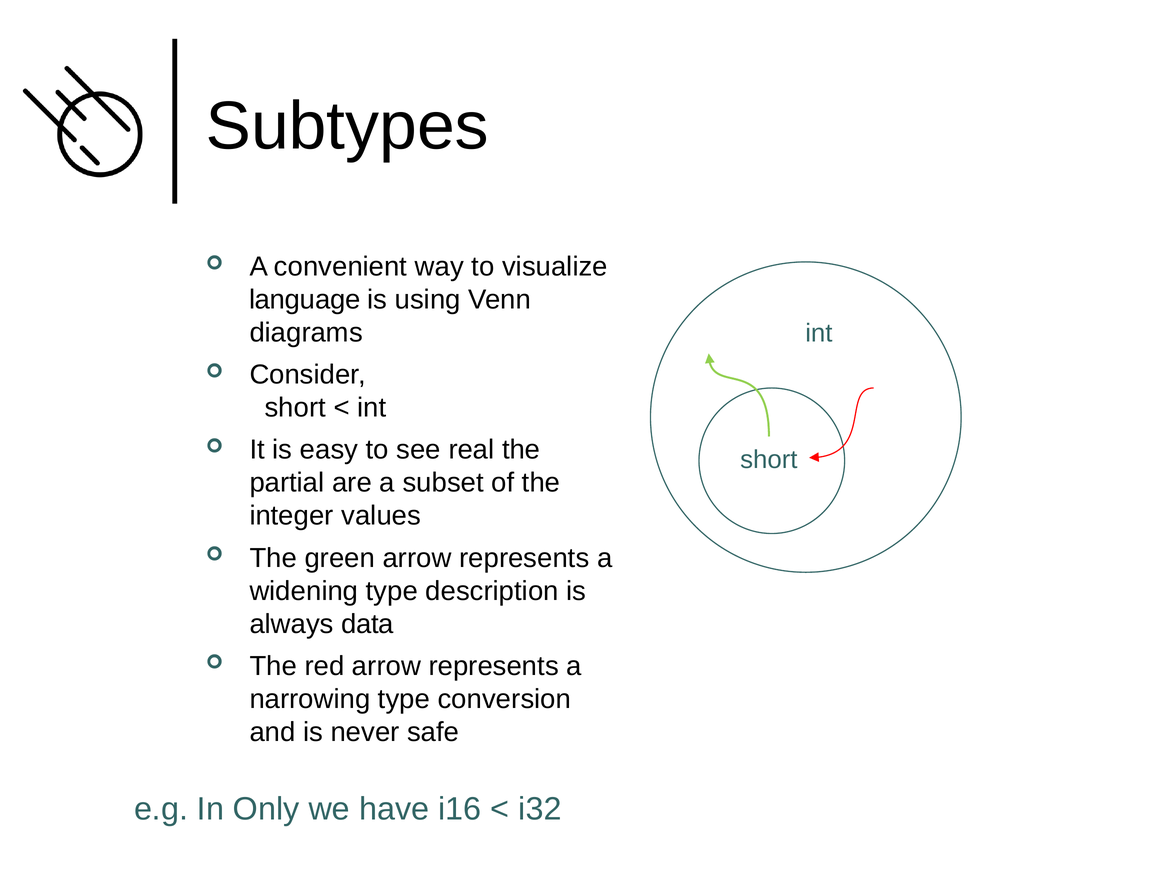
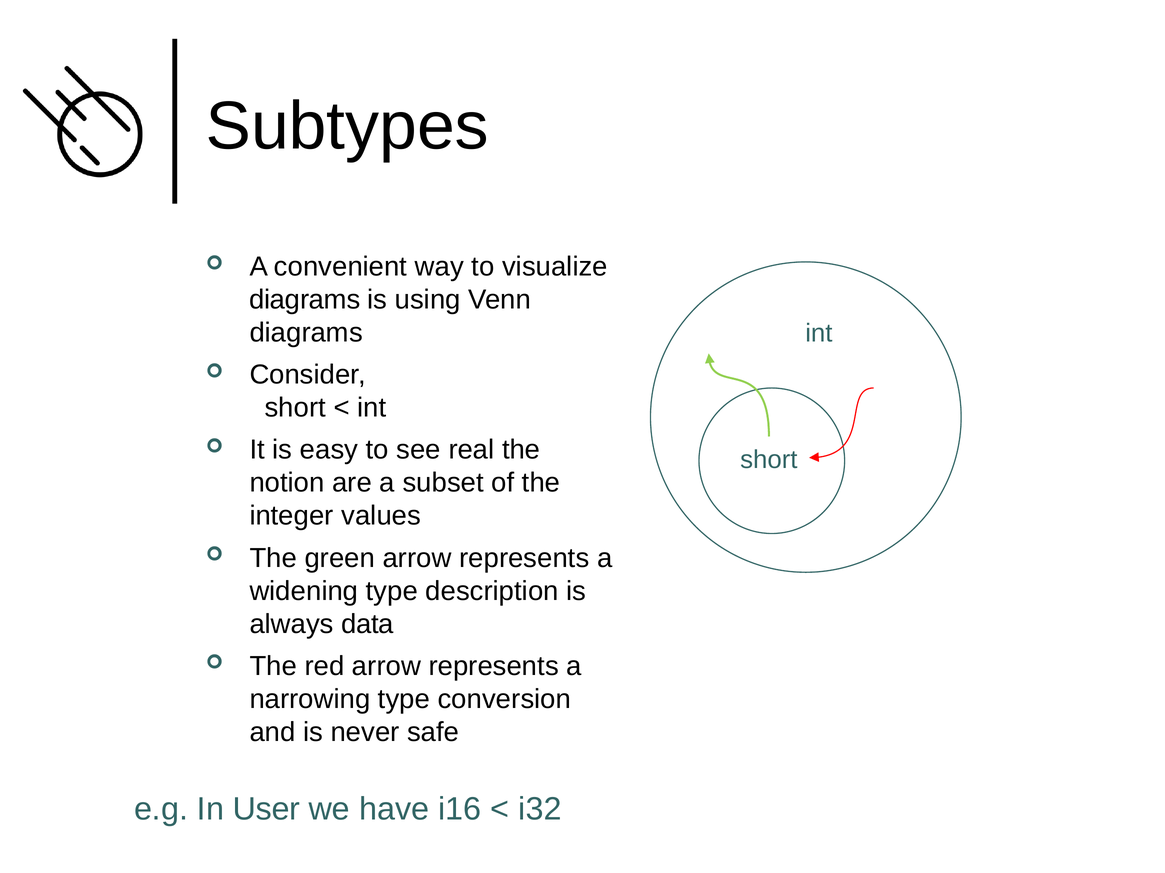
language: language -> diagrams (305, 300)
partial: partial -> notion (287, 483)
Only: Only -> User (266, 810)
